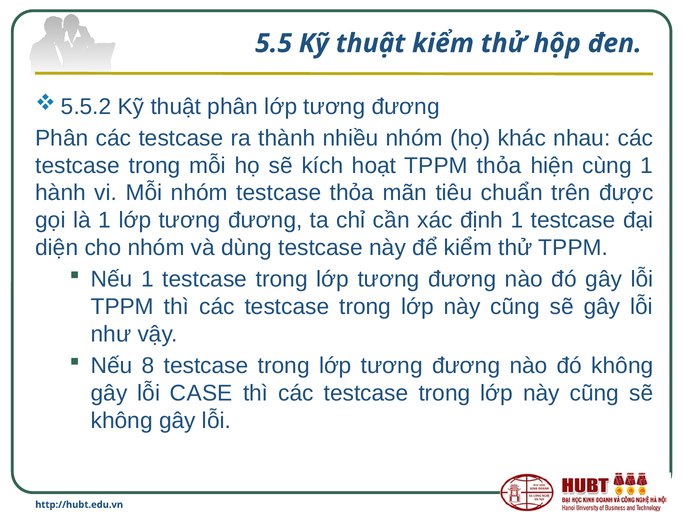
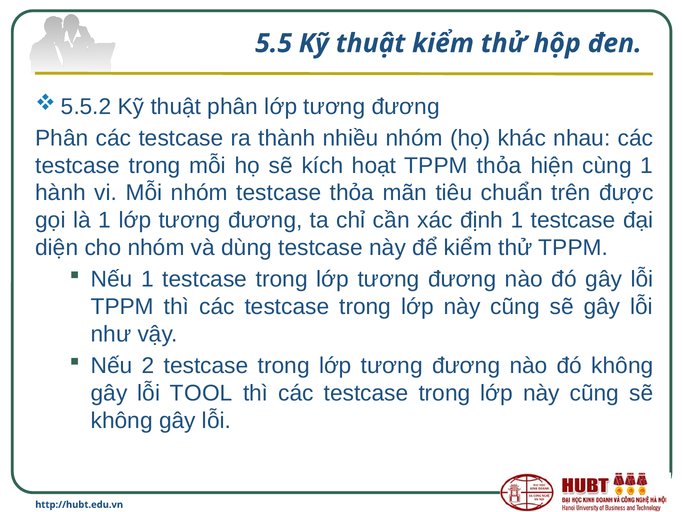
8: 8 -> 2 (148, 366)
CASE: CASE -> TOOL (201, 393)
